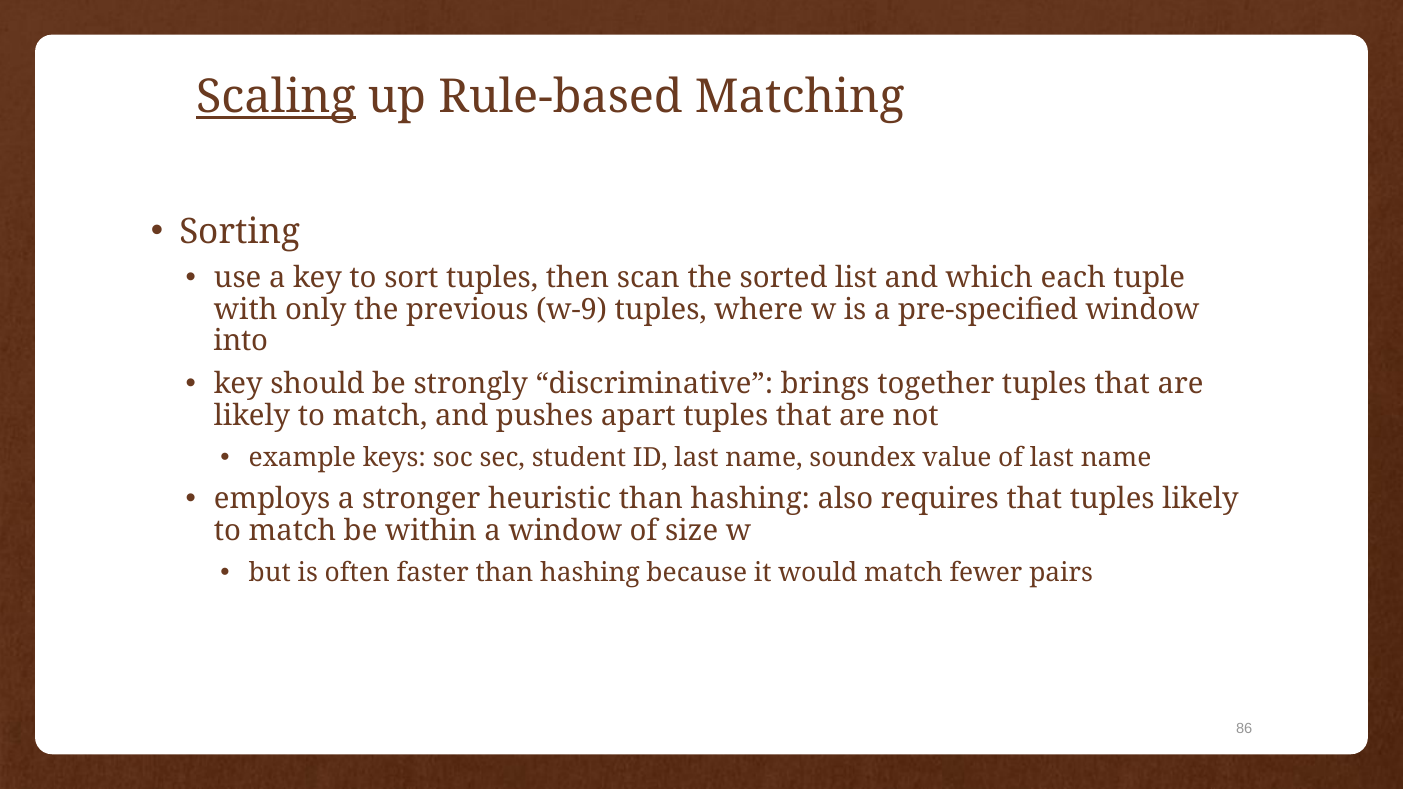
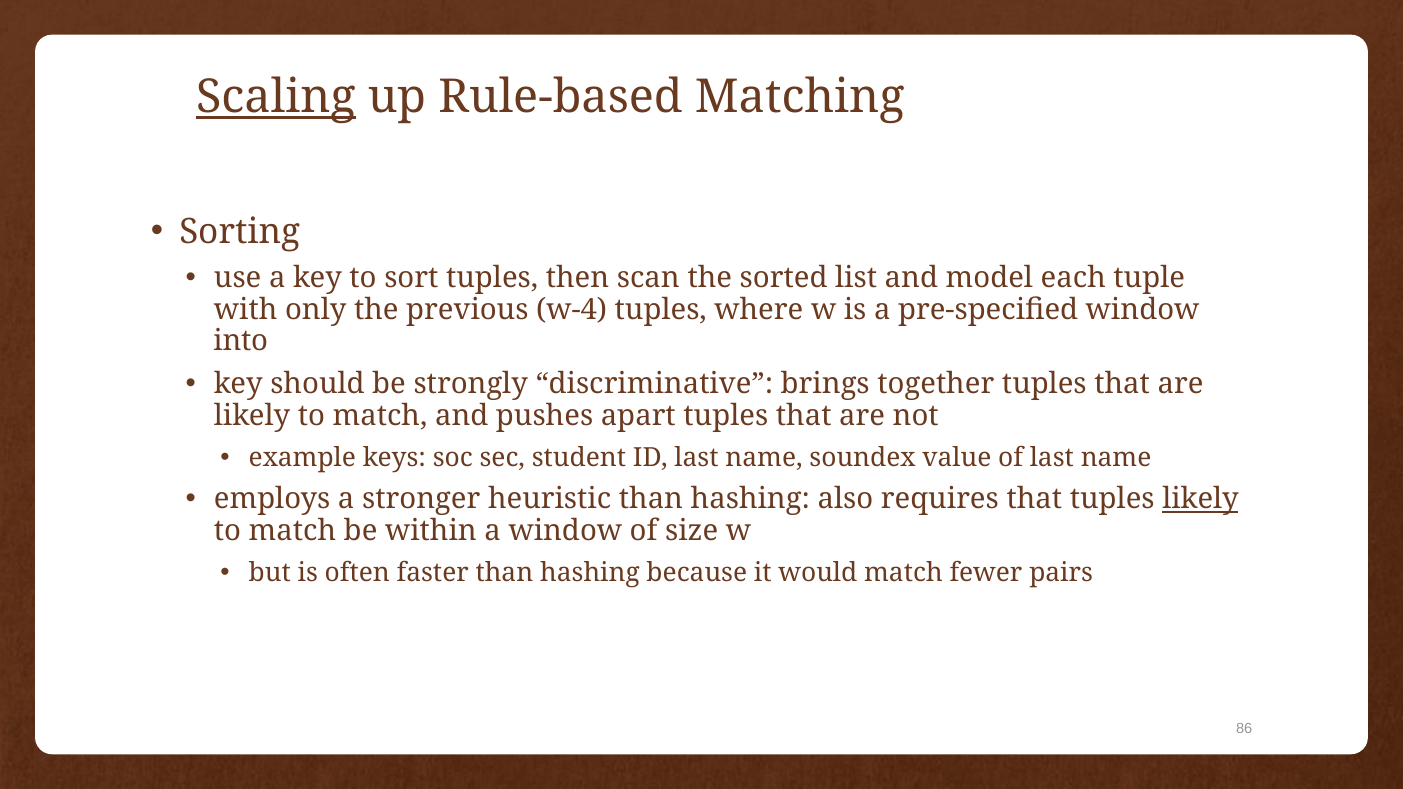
which: which -> model (989, 278)
w-9: w-9 -> w-4 (572, 310)
likely underline: none -> present (1200, 499)
